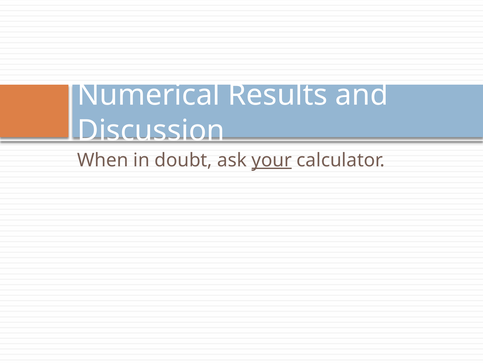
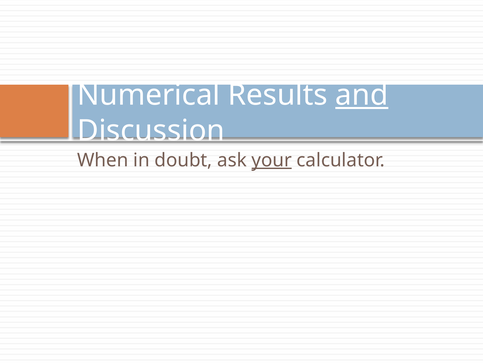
and underline: none -> present (362, 95)
